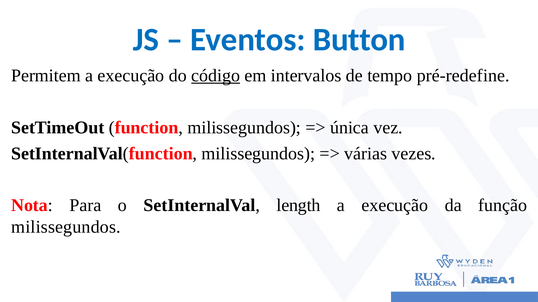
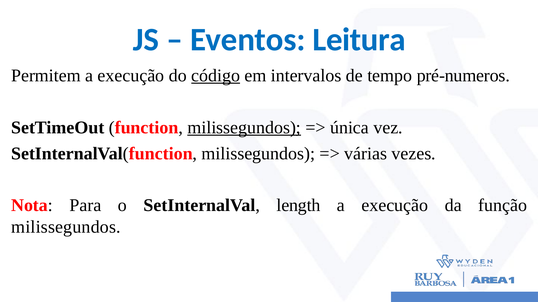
Button: Button -> Leitura (359, 40)
pré-redefine: pré-redefine -> pré-numeros (463, 76)
milissegundos underline: none -> present (244, 128)
